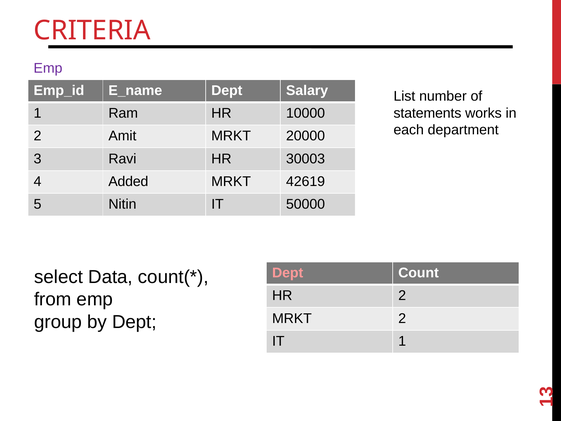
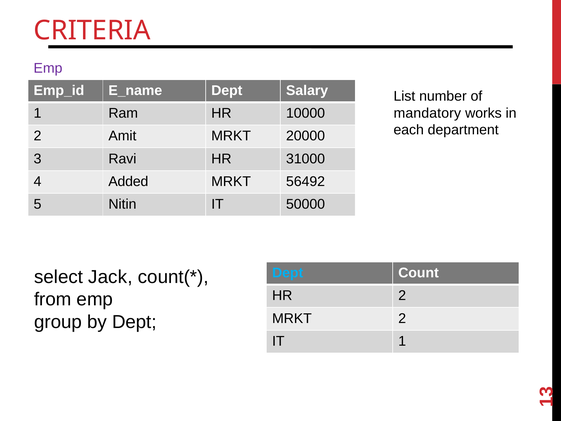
statements: statements -> mandatory (427, 113)
30003: 30003 -> 31000 (306, 159)
42619: 42619 -> 56492 (306, 181)
Dept colour: pink -> light blue (288, 273)
Data: Data -> Jack (110, 277)
